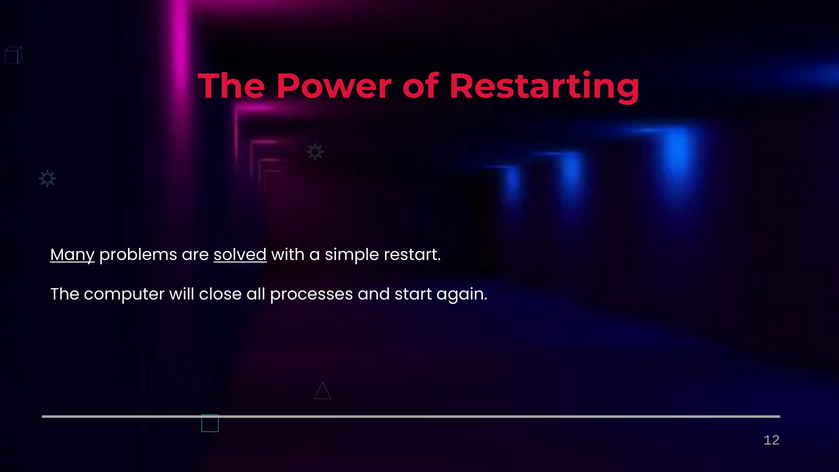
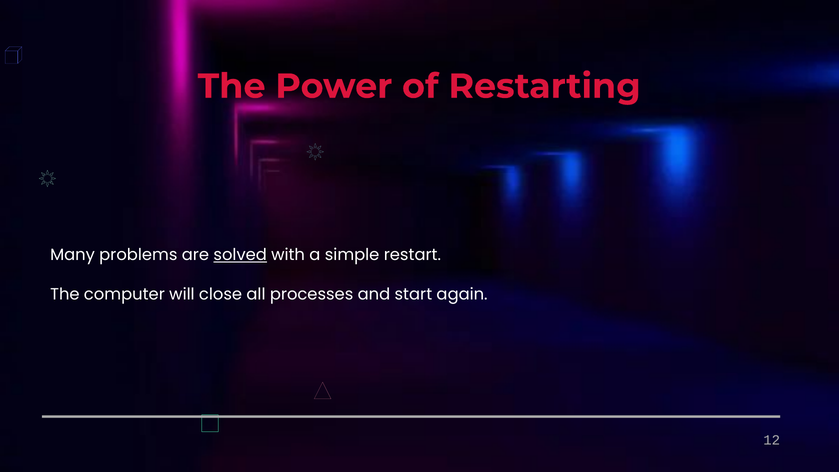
Many underline: present -> none (73, 255)
